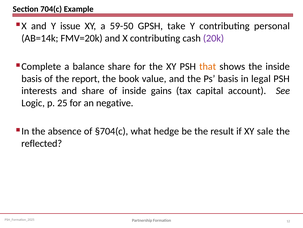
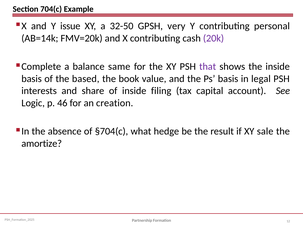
59-50: 59-50 -> 32-50 (122, 26)
take: take -> very (176, 26)
balance share: share -> same (119, 66)
that colour: orange -> purple (208, 66)
report: report -> based (86, 78)
gains: gains -> filing (161, 91)
25: 25 -> 46 (62, 103)
negative: negative -> creation (115, 103)
reflected: reflected -> amortize (42, 143)
